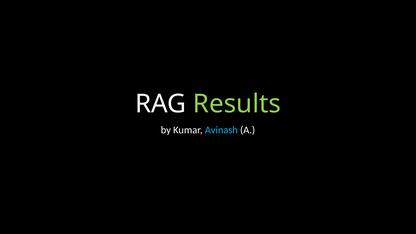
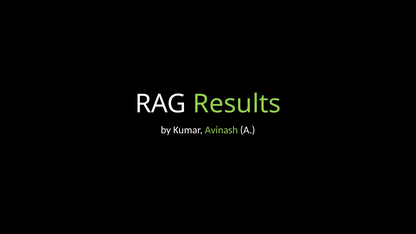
Avinash colour: light blue -> light green (221, 130)
